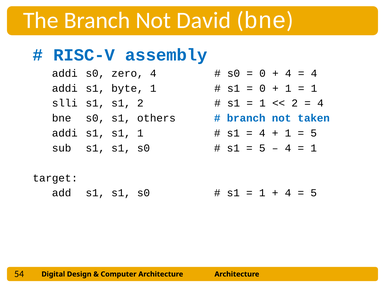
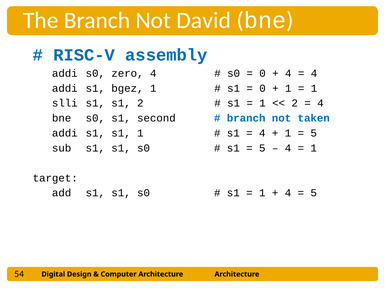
byte: byte -> bgez (127, 89)
others: others -> second (156, 118)
